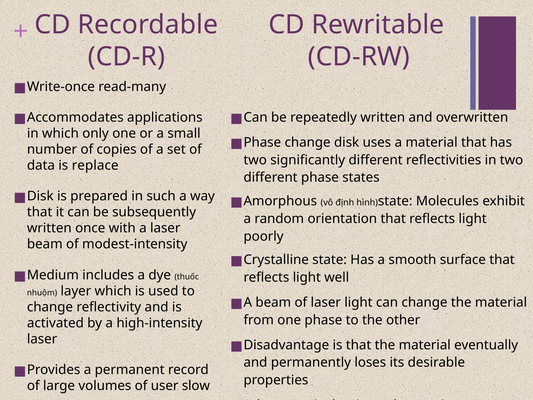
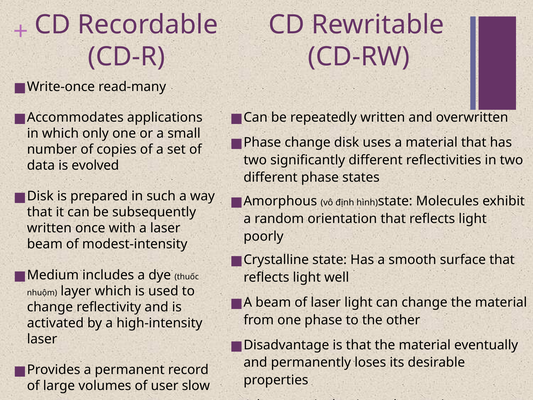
replace: replace -> evolved (95, 165)
